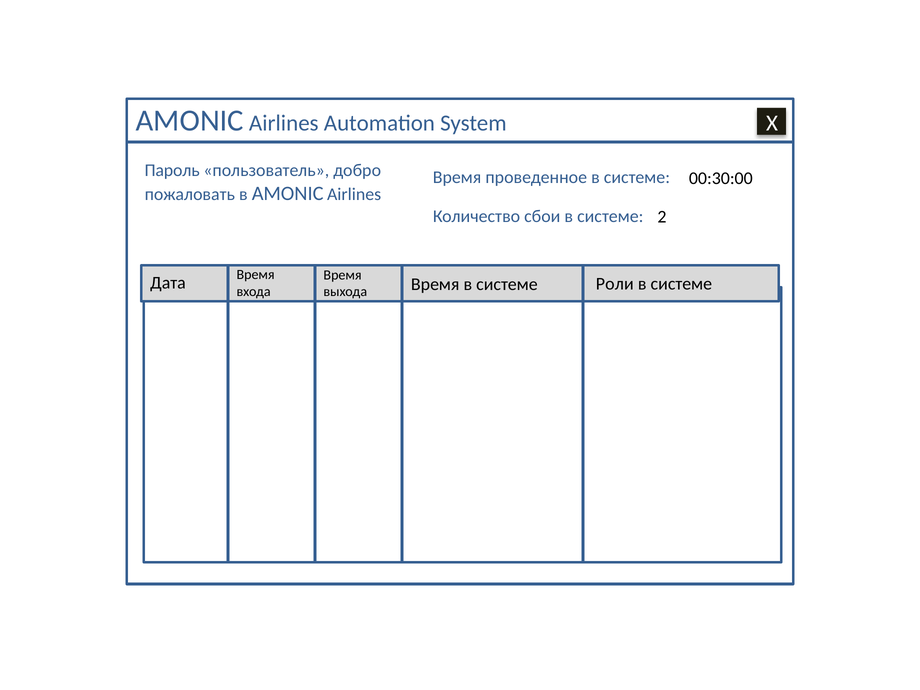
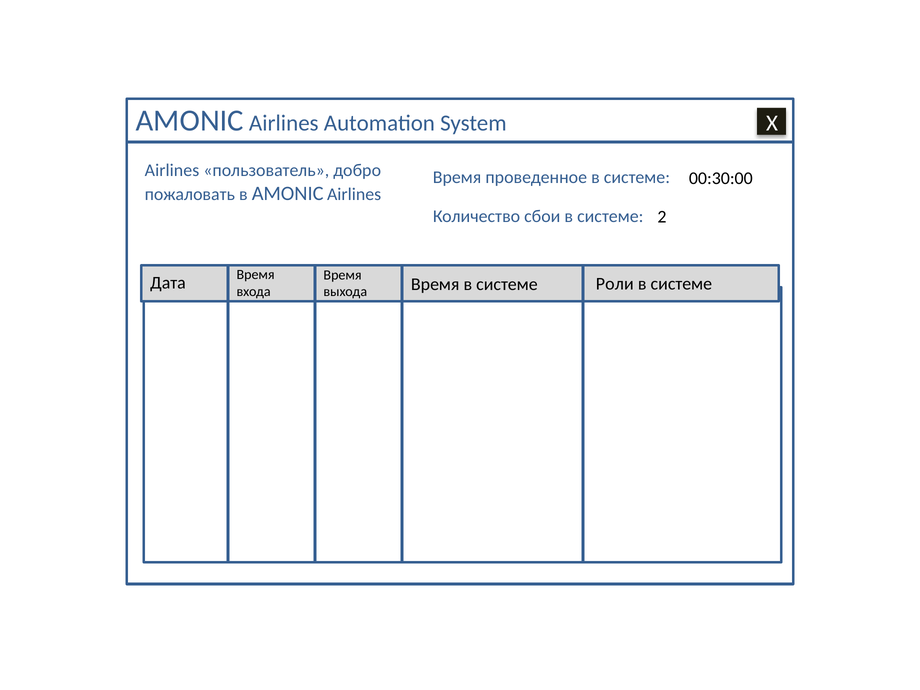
Пароль: Пароль -> Airlines (172, 170)
